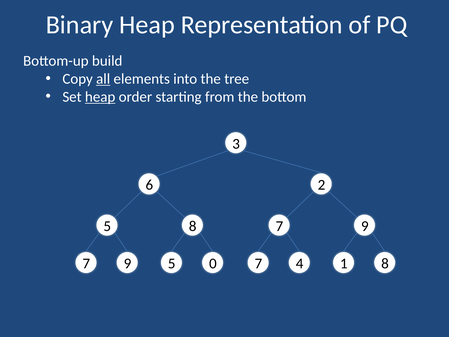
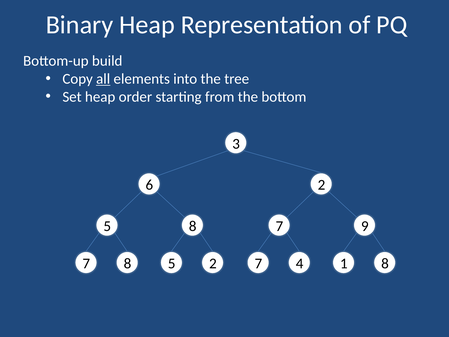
heap underline: present -> none (100, 97)
7 9: 9 -> 8 (127, 263)
5 0: 0 -> 2 (213, 263)
